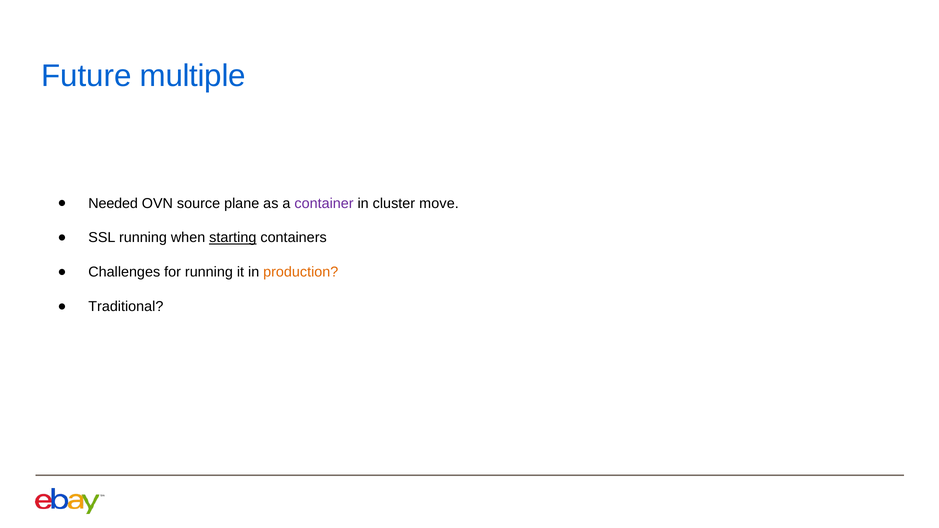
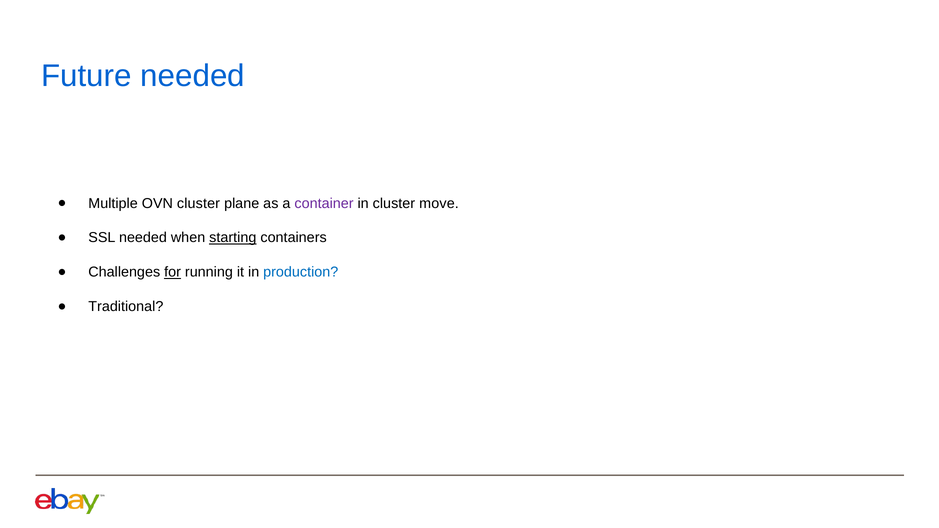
Future multiple: multiple -> needed (193, 76)
Needed: Needed -> Multiple (113, 203)
OVN source: source -> cluster (198, 203)
SSL running: running -> needed (143, 238)
for underline: none -> present (173, 272)
production colour: orange -> blue (301, 272)
